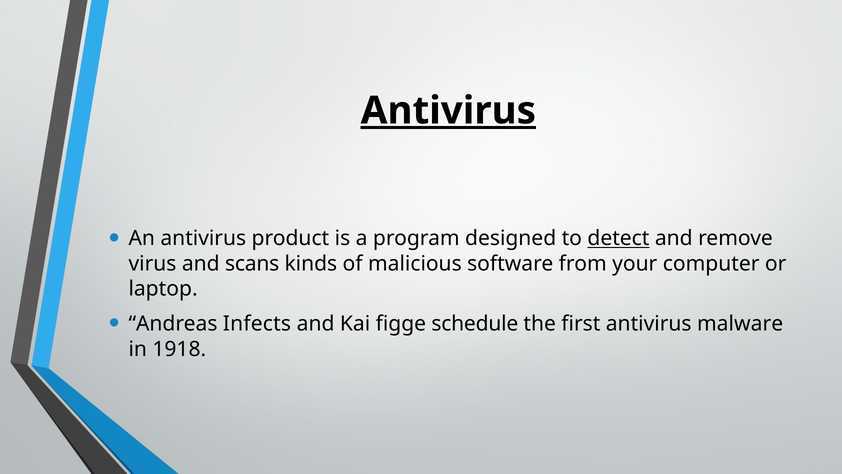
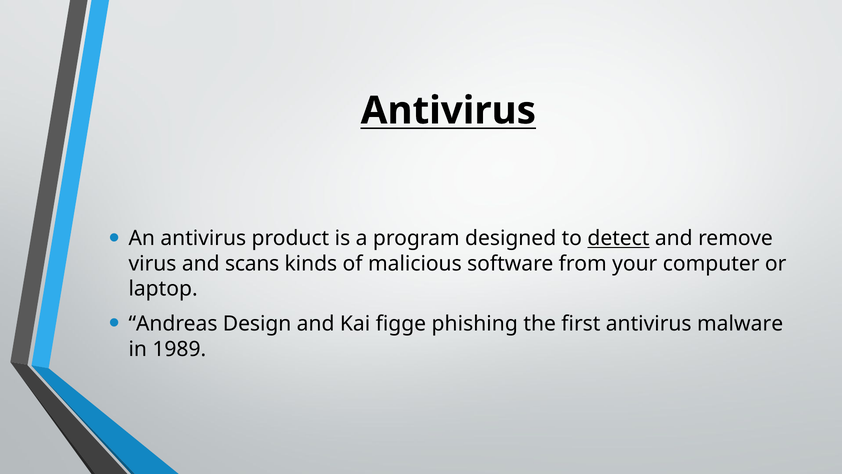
Antivirus underline: present -> none (448, 111)
Infects: Infects -> Design (257, 324)
schedule: schedule -> phishing (475, 324)
1918: 1918 -> 1989 (179, 349)
